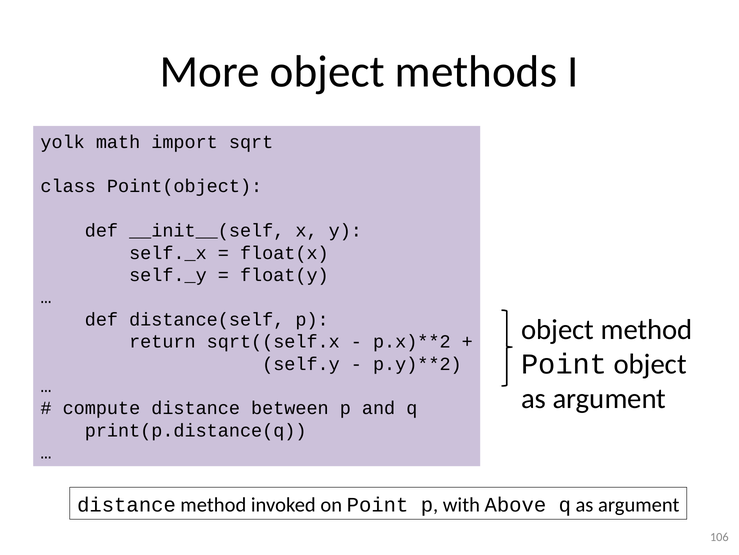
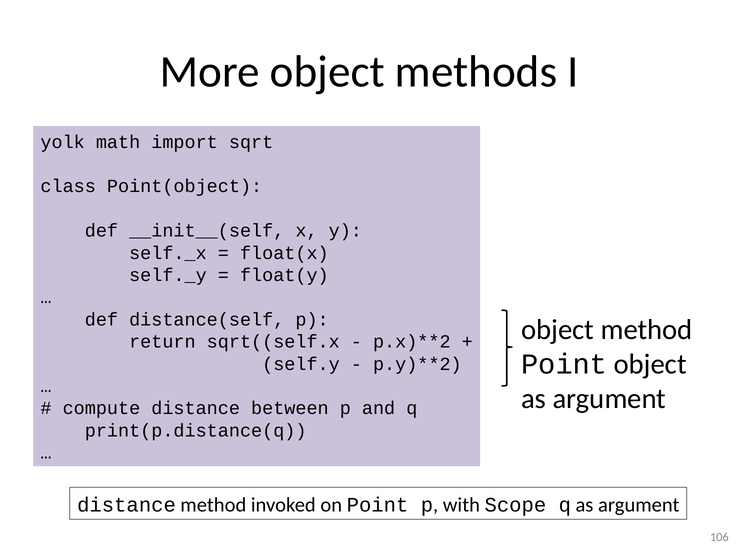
Above: Above -> Scope (515, 504)
